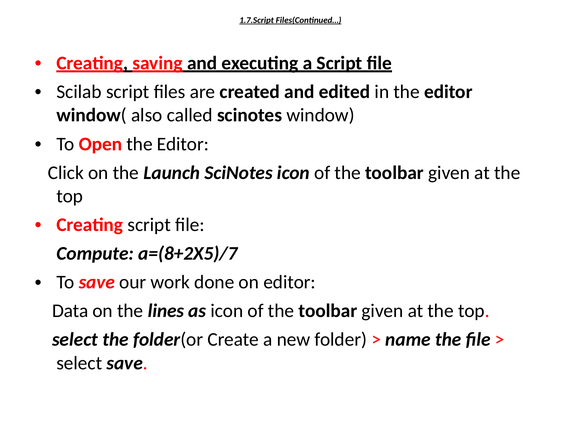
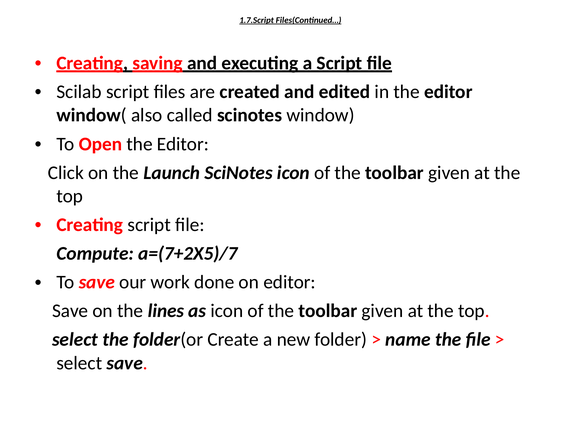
a=(8+2X5)/7: a=(8+2X5)/7 -> a=(7+2X5)/7 (188, 254)
Data: Data -> Save (70, 311)
